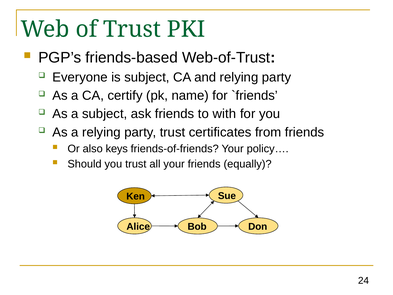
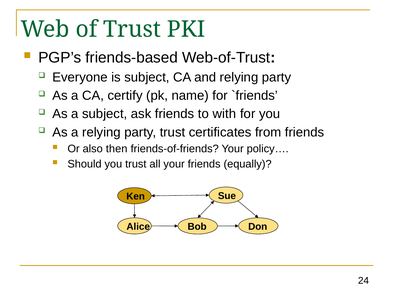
keys: keys -> then (117, 149)
